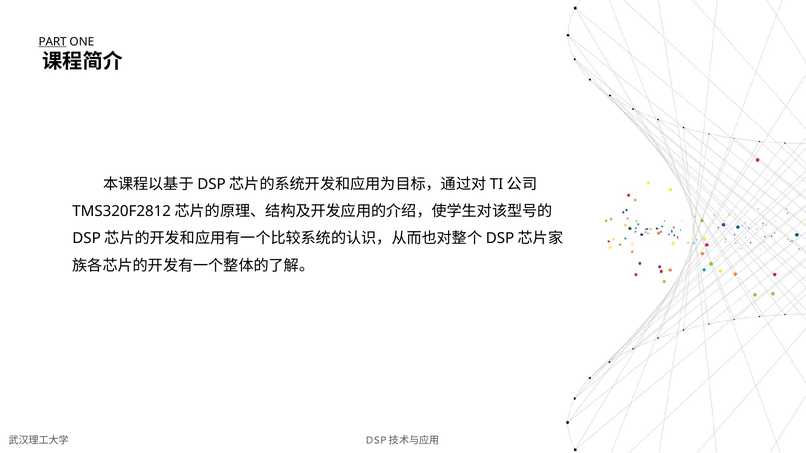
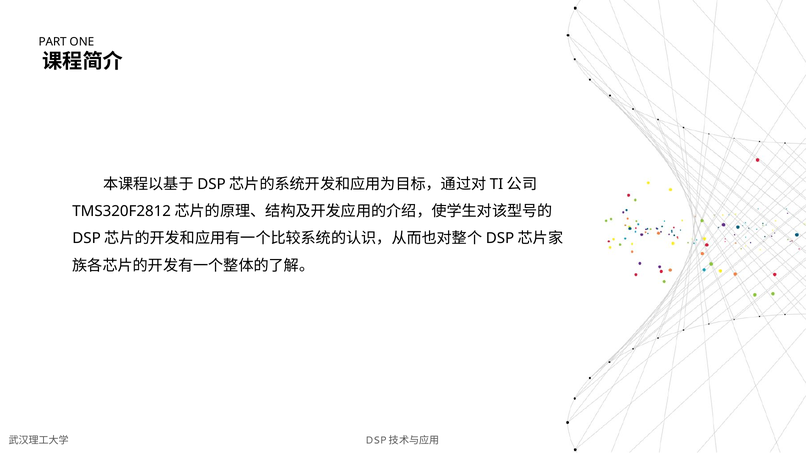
PART underline: present -> none (53, 42)
